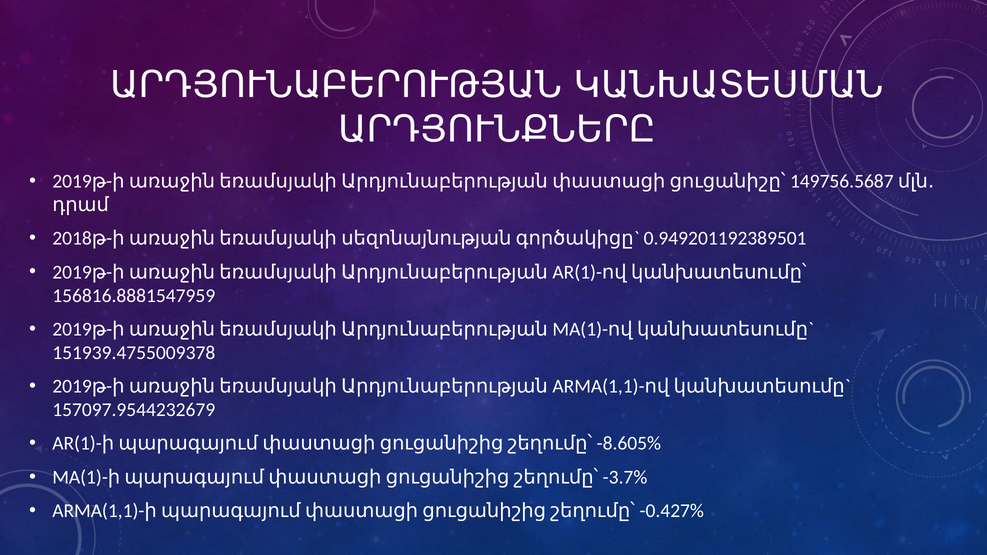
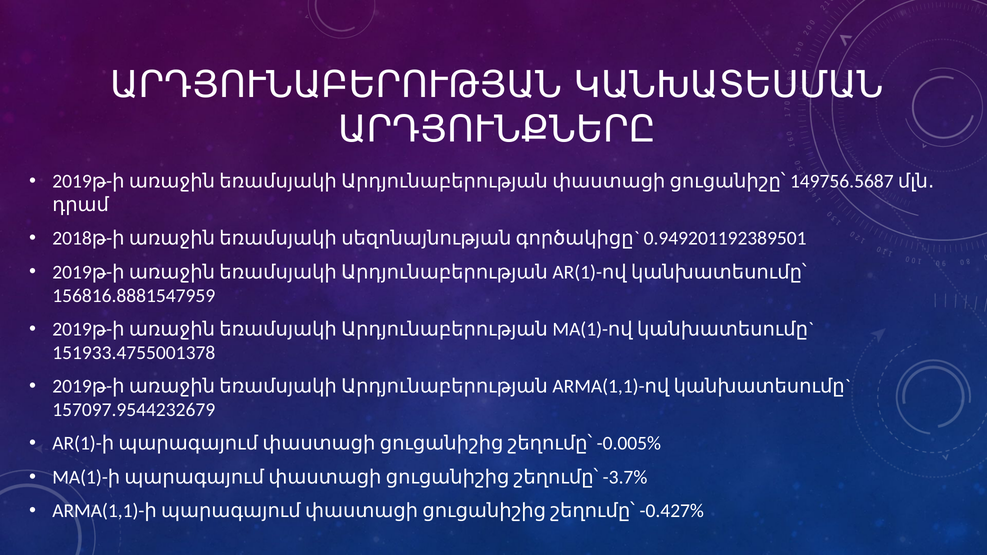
151939.4755009378: 151939.4755009378 -> 151933.4755001378 (134, 353)
-8.605%: -8.605% -> -0.005% (629, 444)
